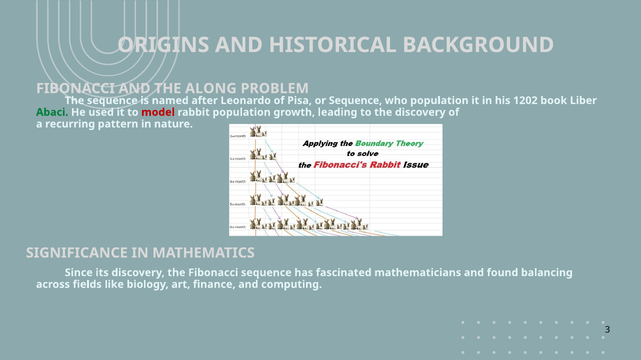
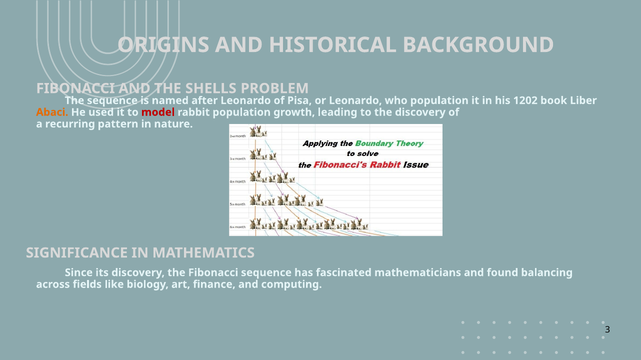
ALONG: ALONG -> SHELLS (211, 89)
or Sequence: Sequence -> Leonardo (355, 101)
Abaci colour: green -> orange (52, 112)
